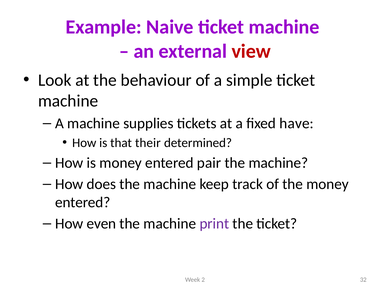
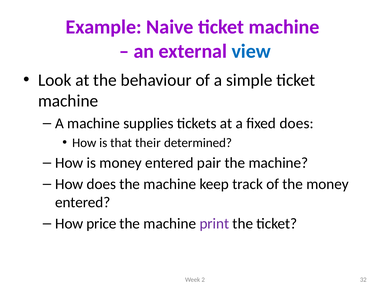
view colour: red -> blue (251, 51)
fixed have: have -> does (297, 123)
even: even -> price (101, 223)
